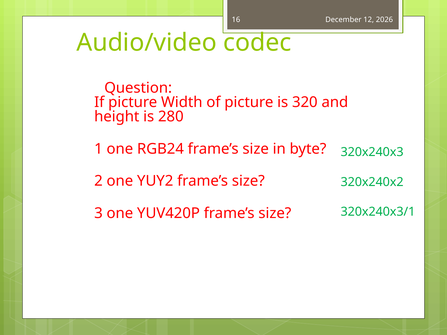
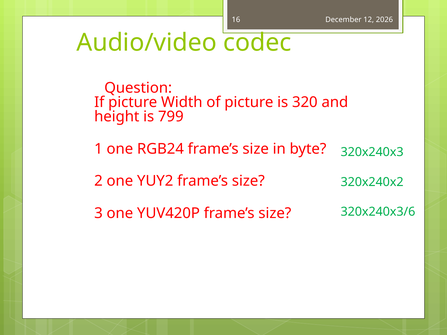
280: 280 -> 799 (171, 117)
320x240x3/1: 320x240x3/1 -> 320x240x3/6 (378, 212)
